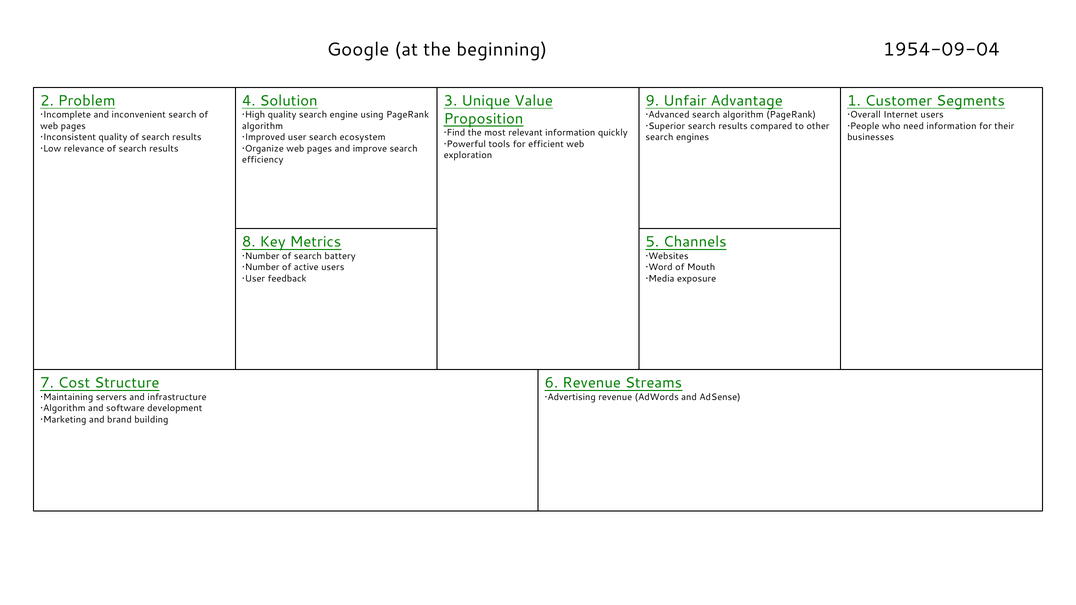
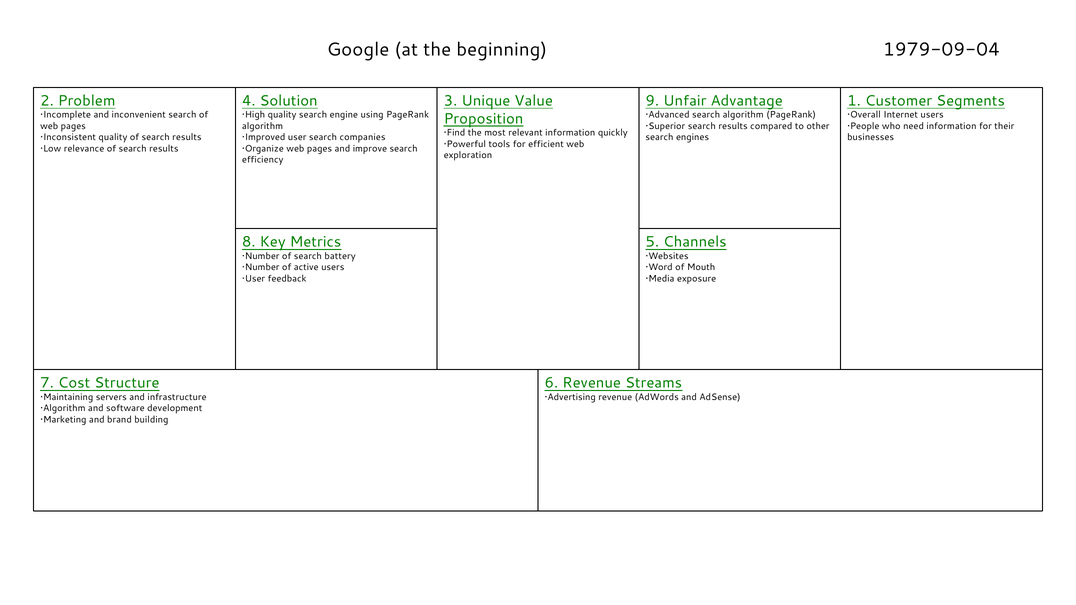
1954-09-04: 1954-09-04 -> 1979-09-04 (941, 49)
ecosystem: ecosystem -> companies (363, 137)
